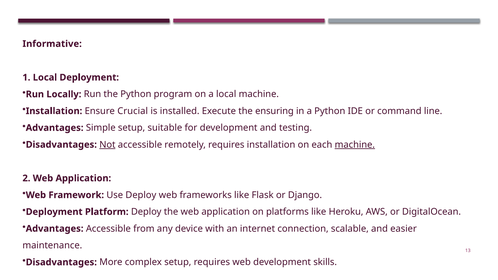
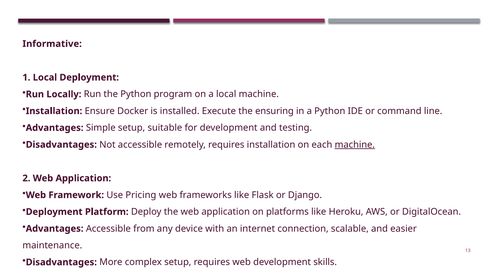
Crucial: Crucial -> Docker (133, 111)
Not underline: present -> none (107, 145)
Use Deploy: Deploy -> Pricing (141, 195)
